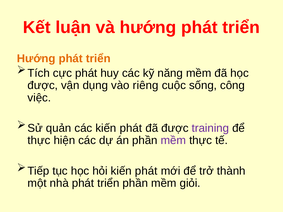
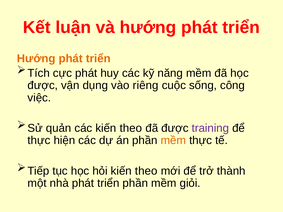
các kiến phát: phát -> theo (131, 128)
mềm colour: purple -> orange (173, 141)
hỏi kiến phát: phát -> theo (146, 171)
